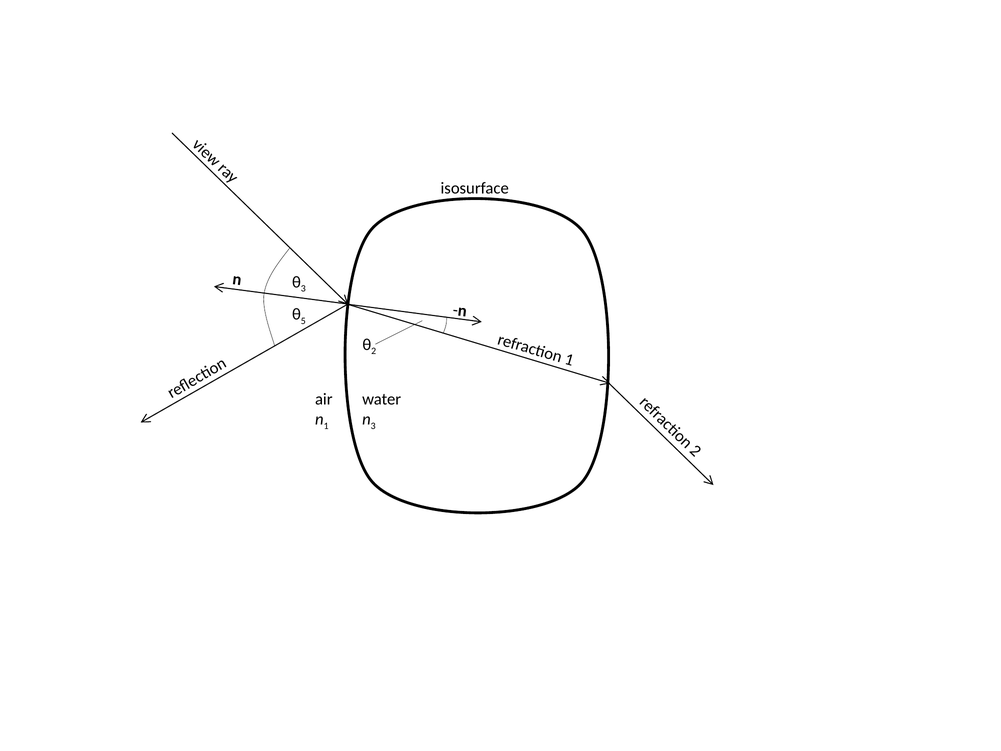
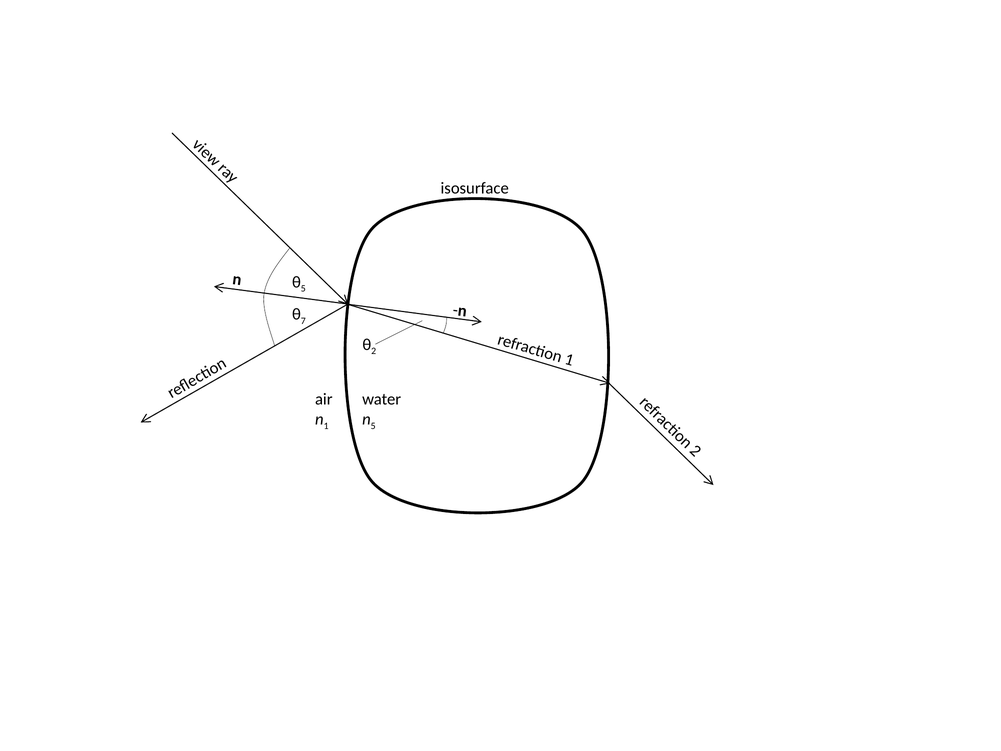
3: 3 -> 5 (303, 288)
5: 5 -> 7 (303, 321)
n 3: 3 -> 5 (373, 426)
